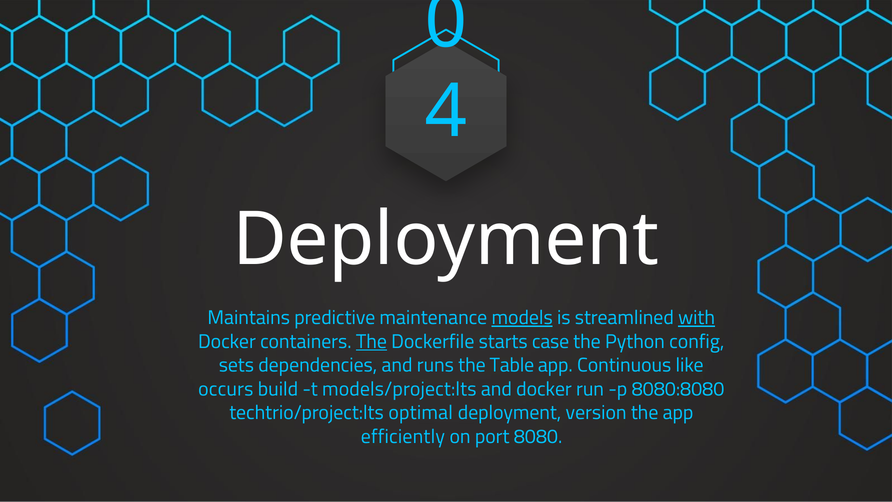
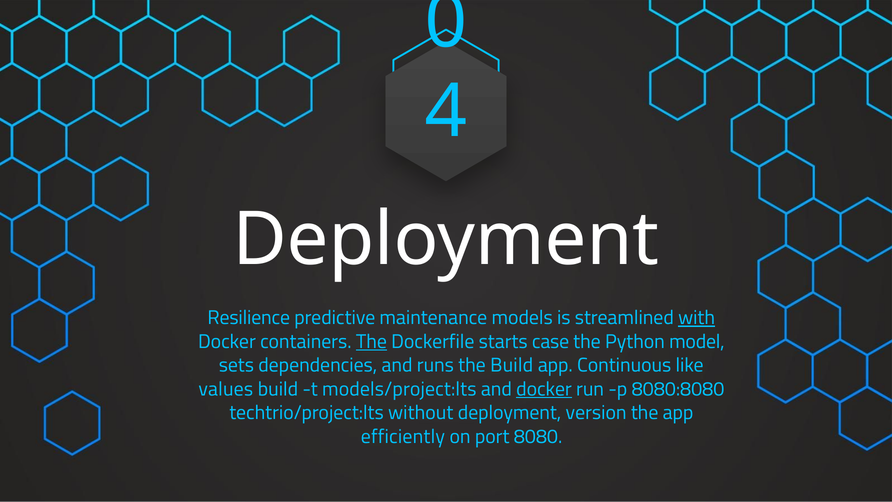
Maintains: Maintains -> Resilience (249, 318)
models underline: present -> none (522, 318)
config: config -> model (697, 341)
the Table: Table -> Build (512, 365)
occurs: occurs -> values (226, 389)
docker underline: none -> present (544, 389)
optimal: optimal -> without (421, 413)
